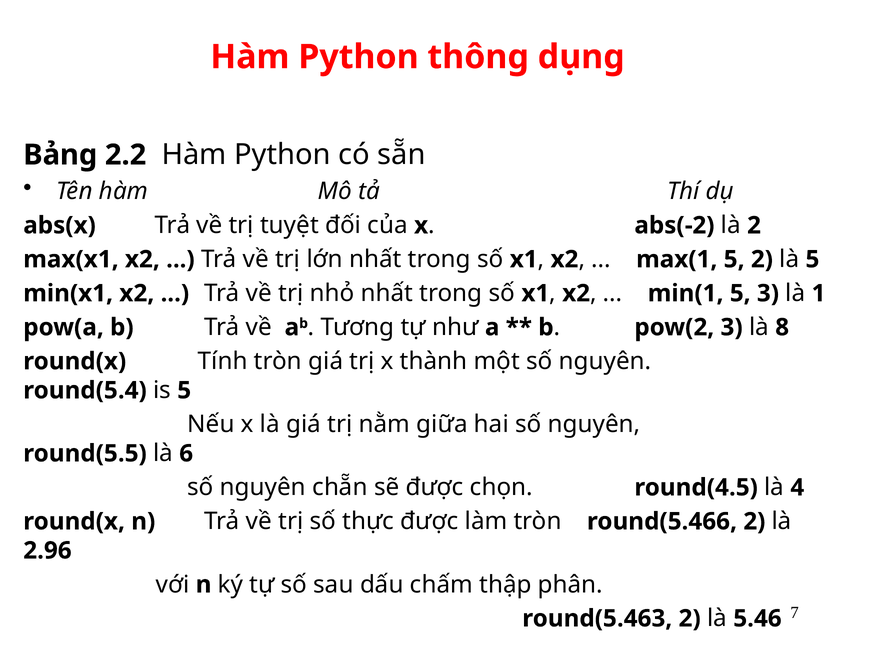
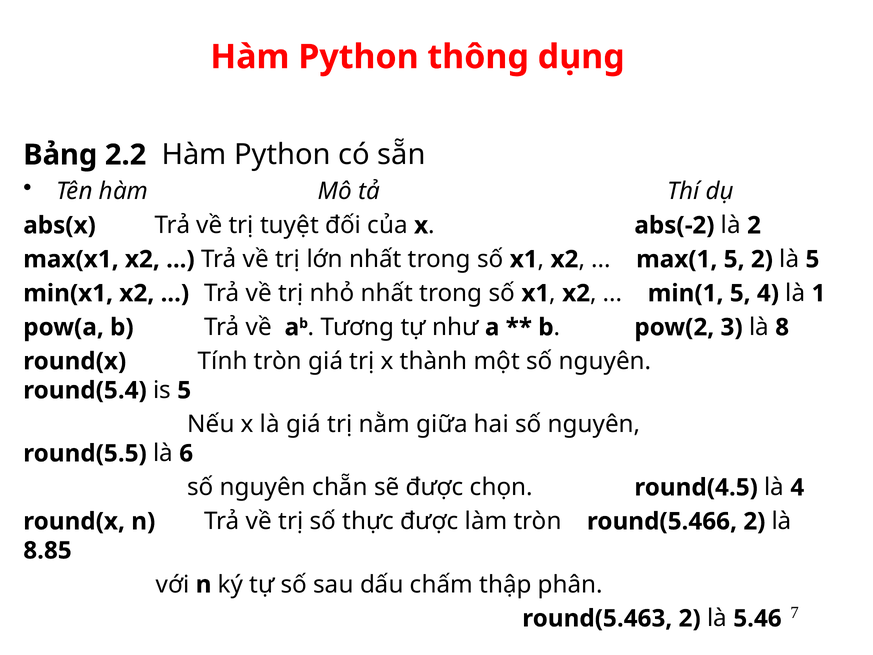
5 3: 3 -> 4 (768, 293)
2.96: 2.96 -> 8.85 (47, 550)
